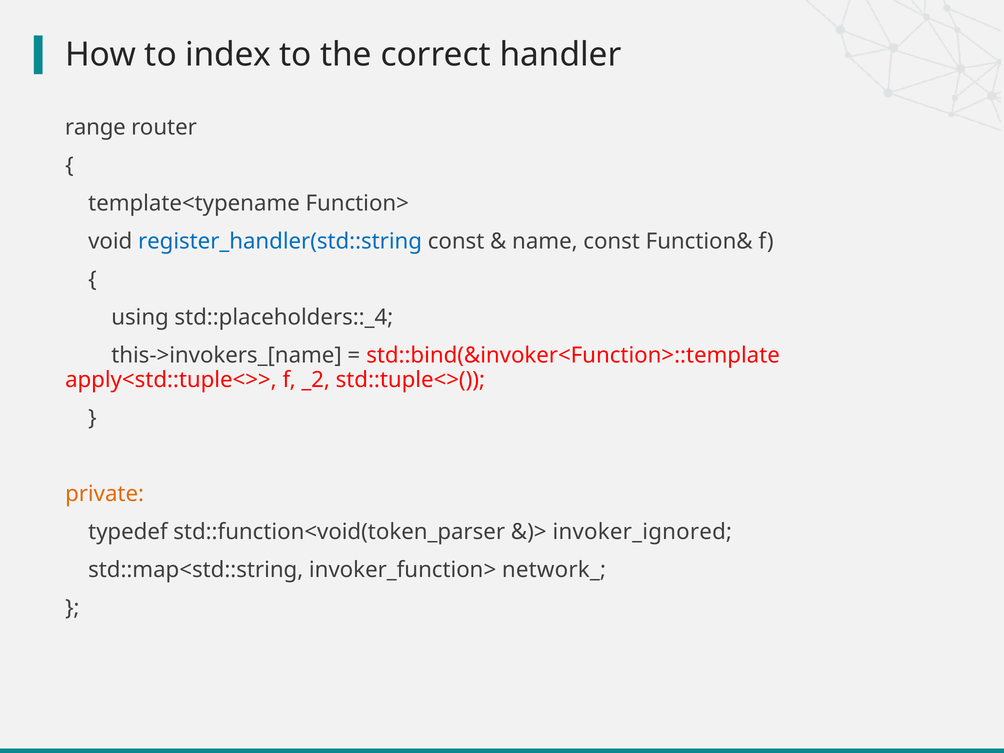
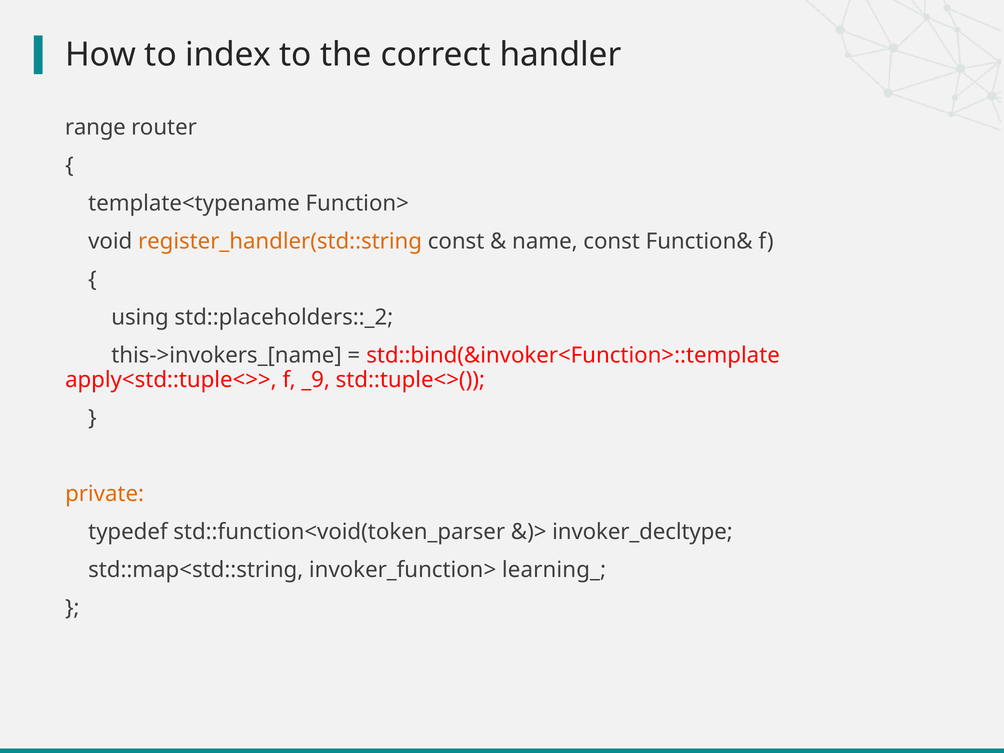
register_handler(std::string colour: blue -> orange (280, 242)
std::placeholders::_4: std::placeholders::_4 -> std::placeholders::_2 (284, 318)
_2: _2 -> _9 (316, 380)
invoker_ignored: invoker_ignored -> invoker_decltype (642, 532)
network_: network_ -> learning_ (554, 570)
